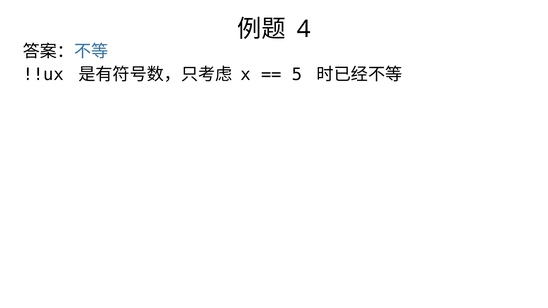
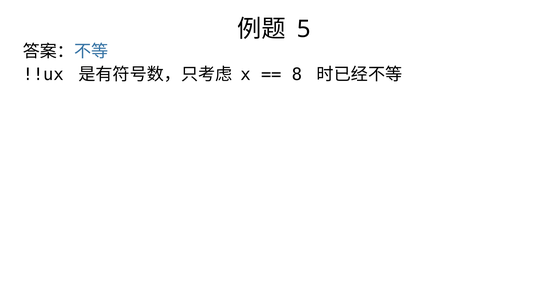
4: 4 -> 5 (304, 29)
5: 5 -> 8 (297, 74)
